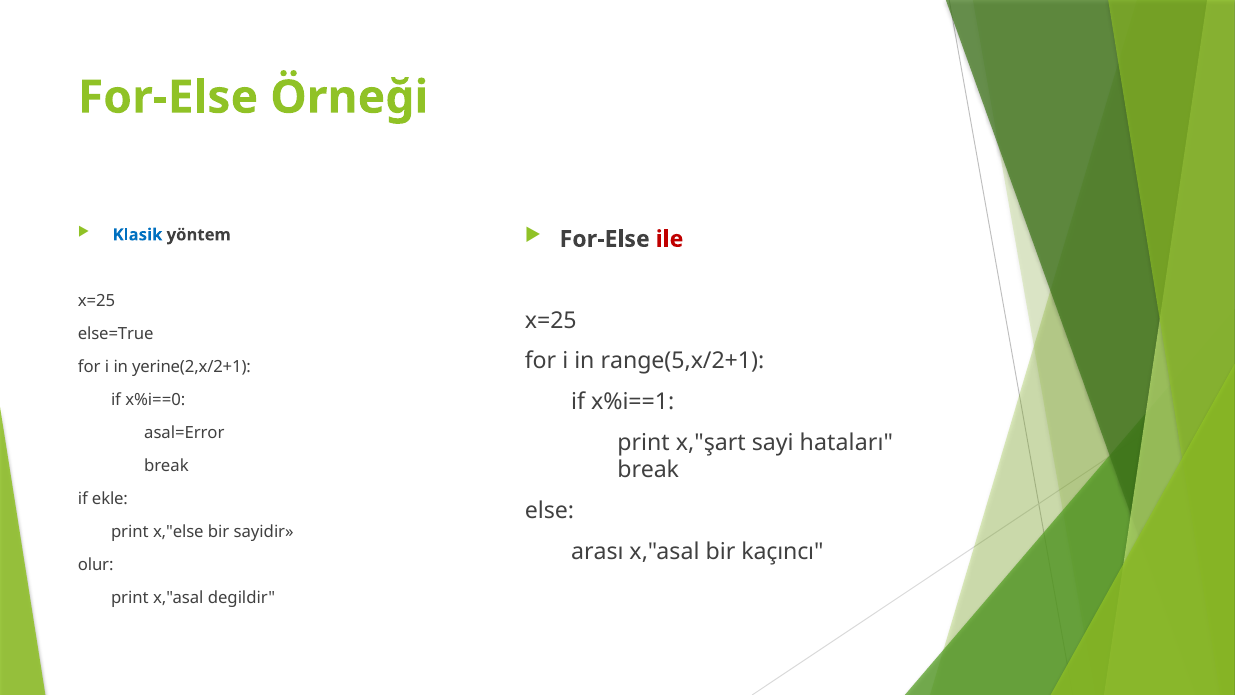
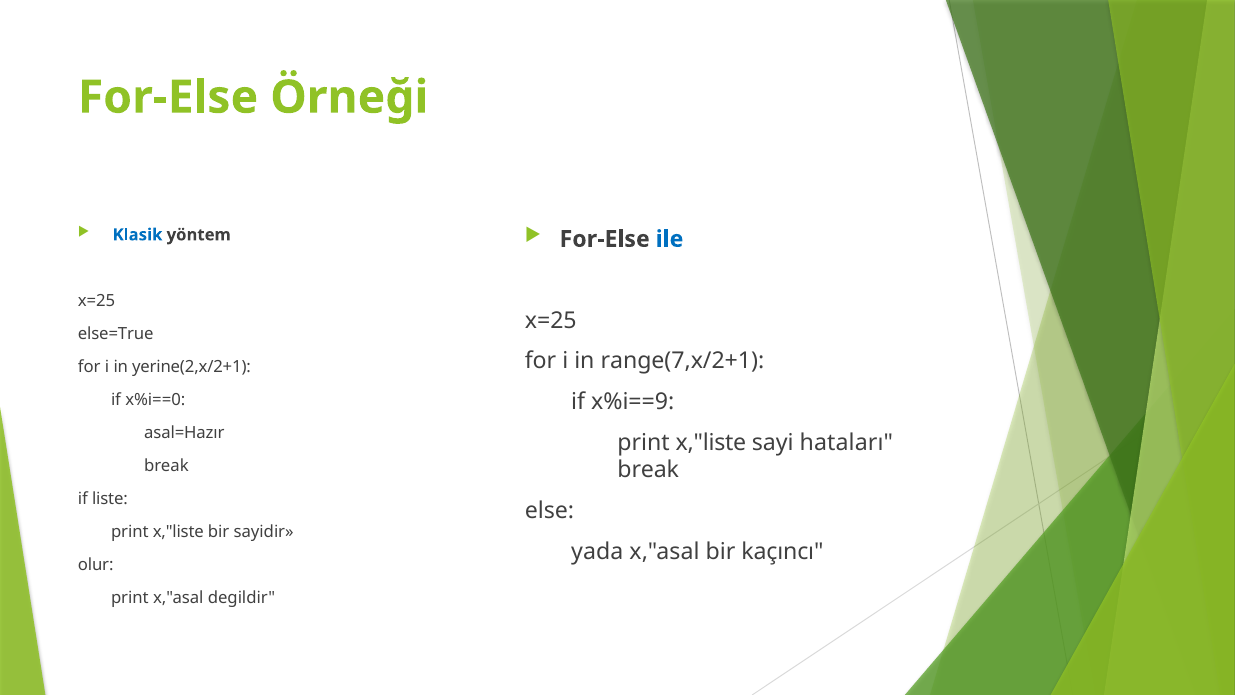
ile colour: red -> blue (670, 239)
range(5,x/2+1: range(5,x/2+1 -> range(7,x/2+1 (682, 361)
x%i==1: x%i==1 -> x%i==9 (633, 402)
asal=Error: asal=Error -> asal=Hazır (184, 433)
x,"şart: x,"şart -> x,"liste (711, 442)
ekle: ekle -> liste (110, 498)
x,"else: x,"else -> x,"liste (178, 531)
arası: arası -> yada (597, 551)
